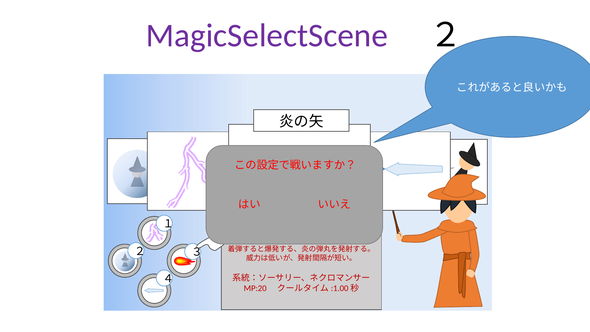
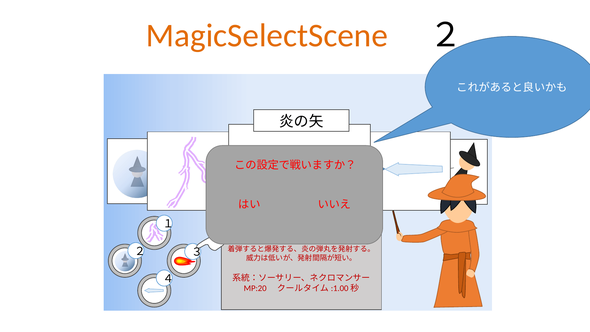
MagicSelectScene colour: purple -> orange (267, 36)
